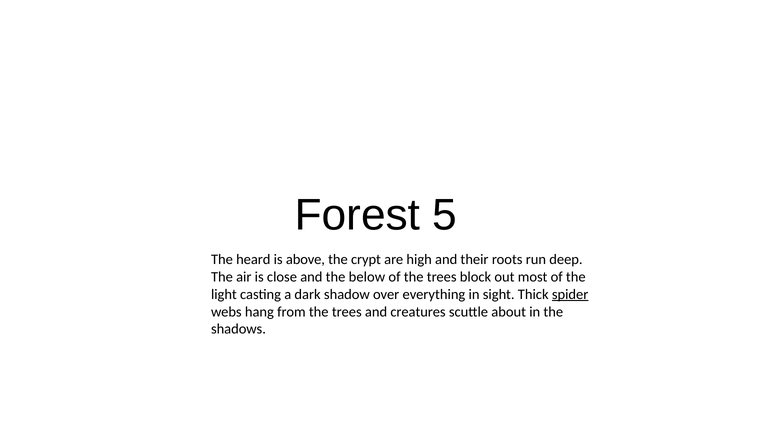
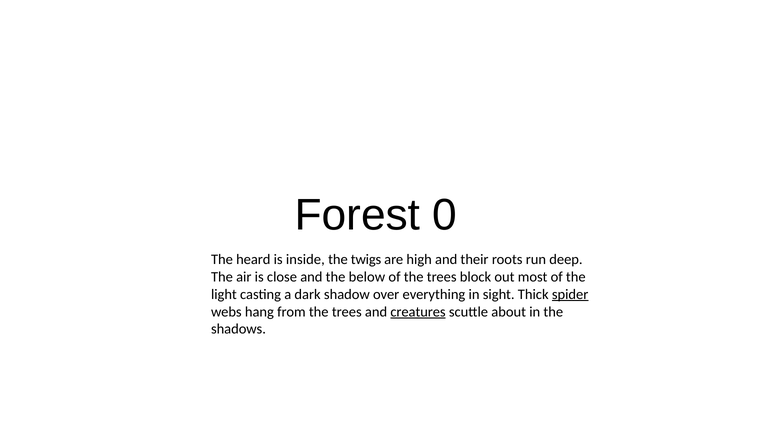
5: 5 -> 0 (445, 215)
above: above -> inside (305, 260)
crypt: crypt -> twigs (366, 260)
creatures underline: none -> present (418, 312)
